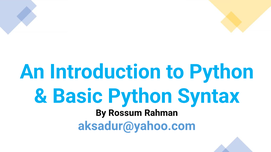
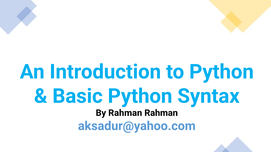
By Rossum: Rossum -> Rahman (125, 113)
